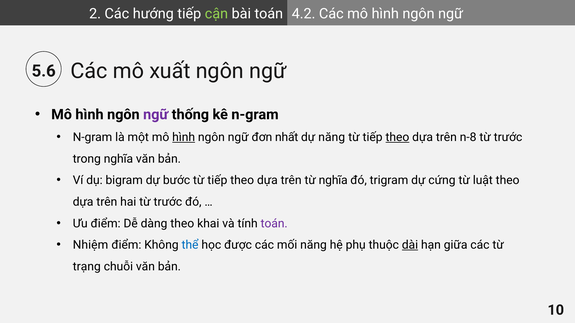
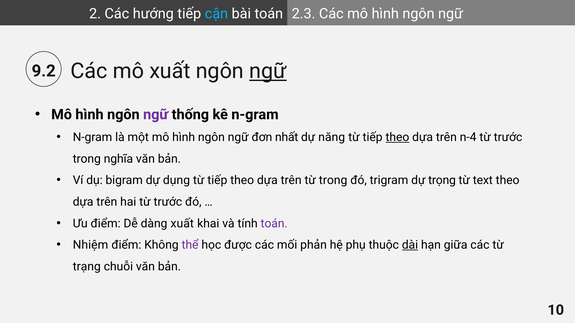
cận colour: light green -> light blue (216, 14)
4.2: 4.2 -> 2.3 (304, 14)
5.6: 5.6 -> 9.2 (44, 71)
ngữ underline: none -> present (268, 71)
hình underline: present -> none (184, 137)
n-8: n-8 -> n-4 (468, 137)
bước: bước -> dụng (176, 181)
từ nghĩa: nghĩa -> trong (333, 181)
cứng: cứng -> trọng (442, 181)
luật: luật -> text (483, 181)
dàng theo: theo -> xuất (182, 224)
thể colour: blue -> purple (190, 245)
mối năng: năng -> phản (314, 245)
